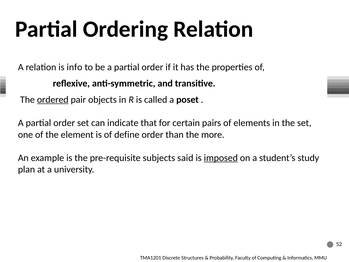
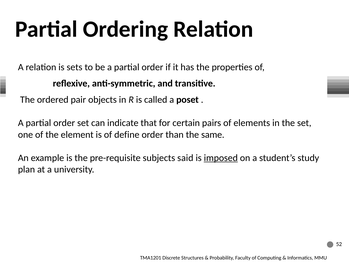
info: info -> sets (75, 67)
ordered underline: present -> none (53, 100)
more: more -> same (213, 134)
